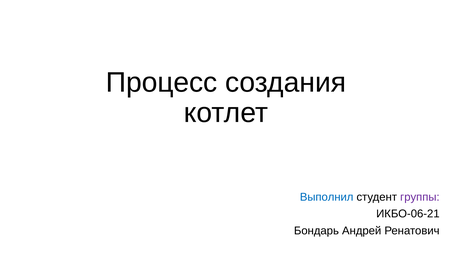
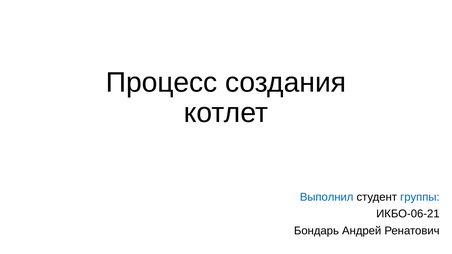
группы colour: purple -> blue (420, 197)
